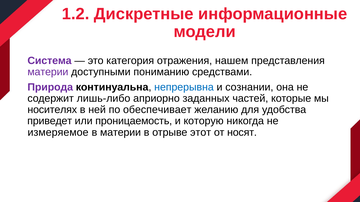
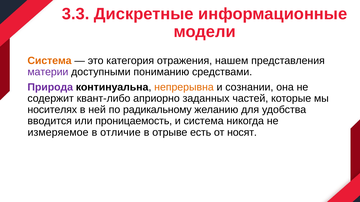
1.2: 1.2 -> 3.3 (76, 14)
Система colour: purple -> orange (50, 61)
непрерывна colour: blue -> orange (184, 87)
лишь-либо: лишь-либо -> квант-либо (104, 99)
обеспечивает: обеспечивает -> радикальному (157, 110)
приведет: приведет -> вводится (50, 121)
и которую: которую -> система (204, 121)
в материи: материи -> отличие (120, 133)
этот: этот -> есть (201, 133)
